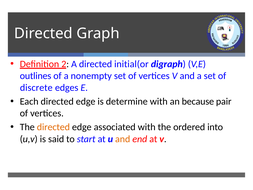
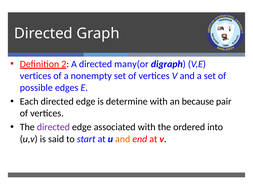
initial(or: initial(or -> many(or (131, 64)
outlines: outlines -> vertices (36, 76)
discrete: discrete -> possible (36, 88)
directed colour: orange -> purple (53, 127)
